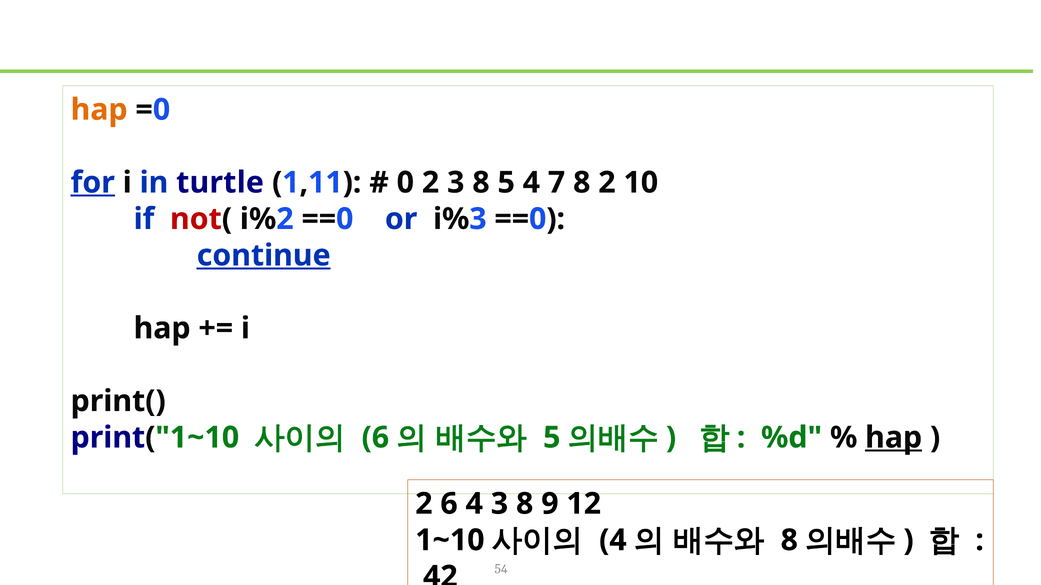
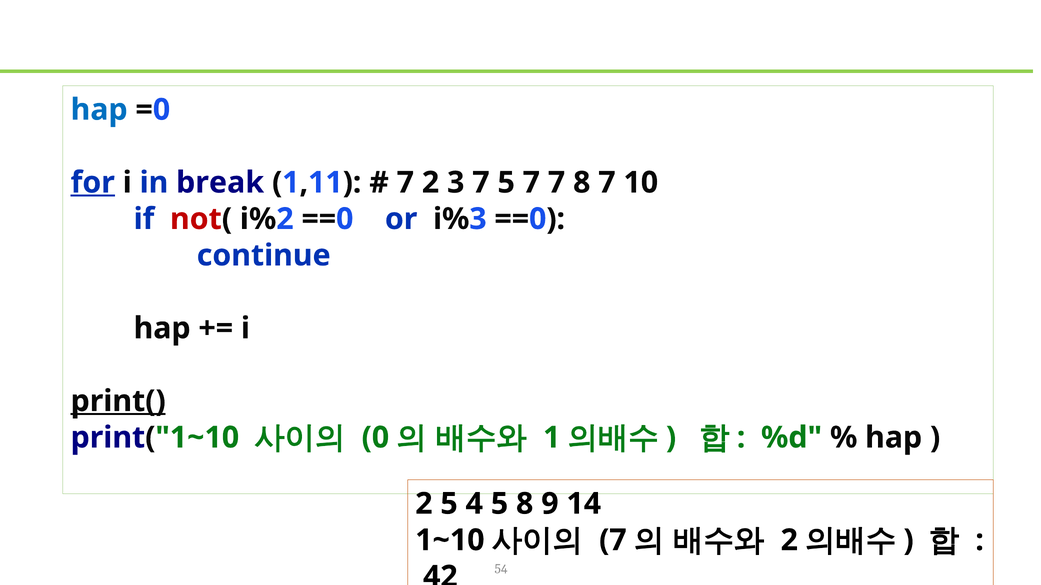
hap colour: orange -> blue (99, 110)
turtle: turtle -> break (220, 183)
0: 0 -> 7 (405, 183)
2 3 8: 8 -> 7 (481, 183)
5 4: 4 -> 7 (531, 183)
8 2: 2 -> 7 (607, 183)
continue underline: present -> none (264, 256)
print( underline: none -> present (118, 401)
6: 6 -> 0 (375, 438)
5: 5 -> 1 (552, 438)
hap underline: present -> none (894, 438)
2 6: 6 -> 5 (449, 504)
4 3: 3 -> 5 (499, 504)
12: 12 -> 14 (584, 504)
4: 4 -> 7 (613, 541)
8: 8 -> 2 (789, 541)
